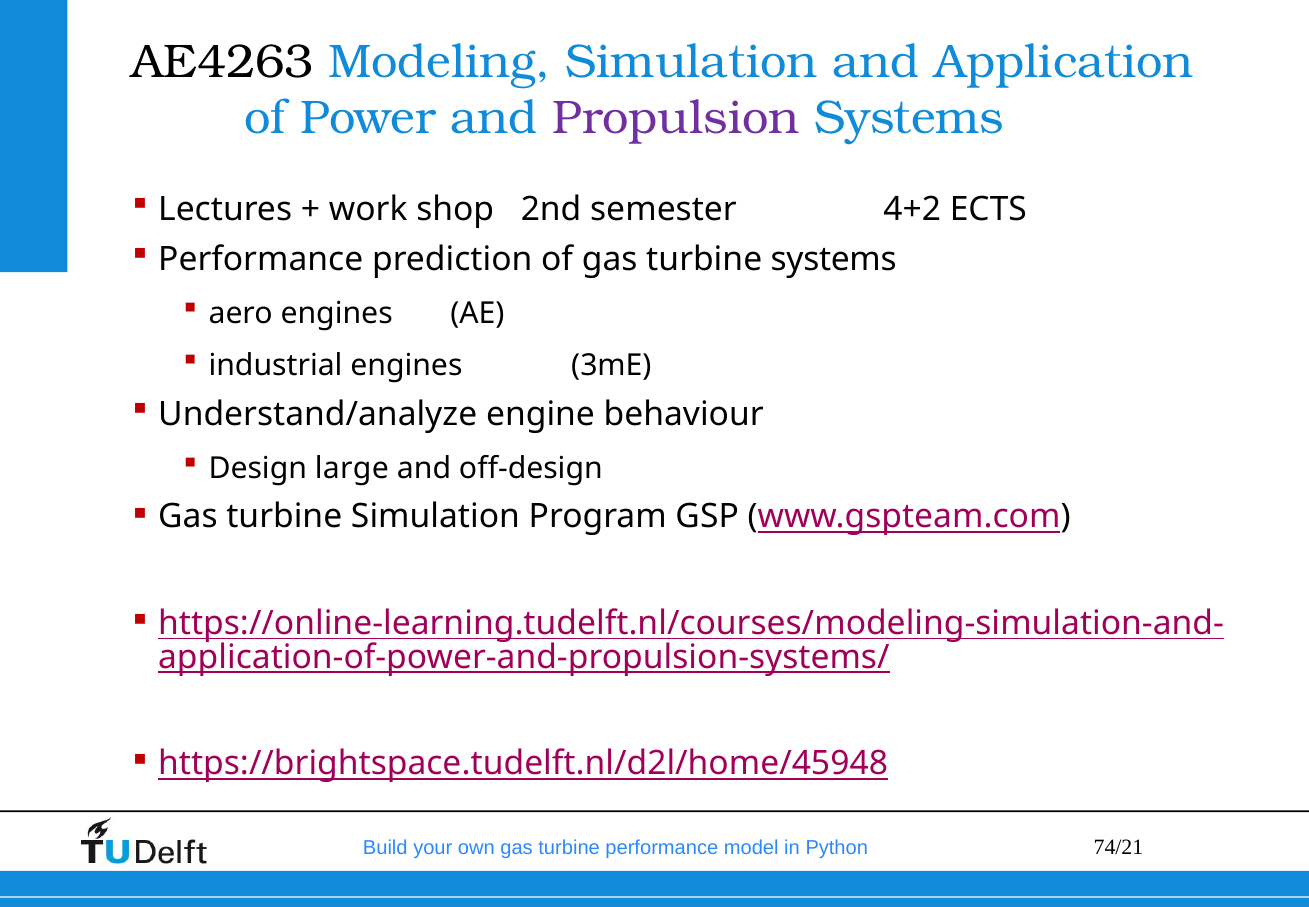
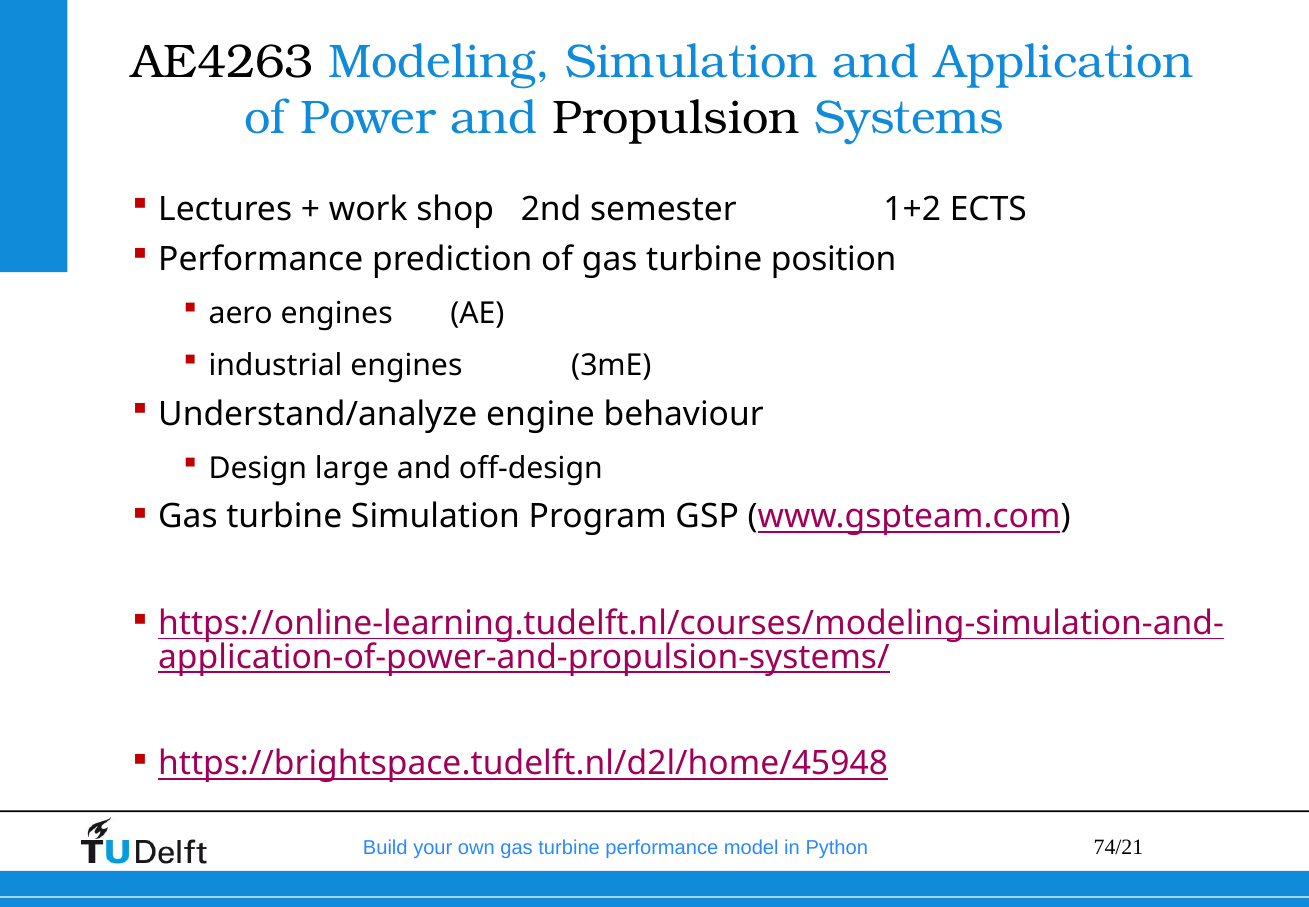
Propulsion colour: purple -> black (676, 118)
4+2: 4+2 -> 1+2 (912, 209)
turbine systems: systems -> position (834, 260)
